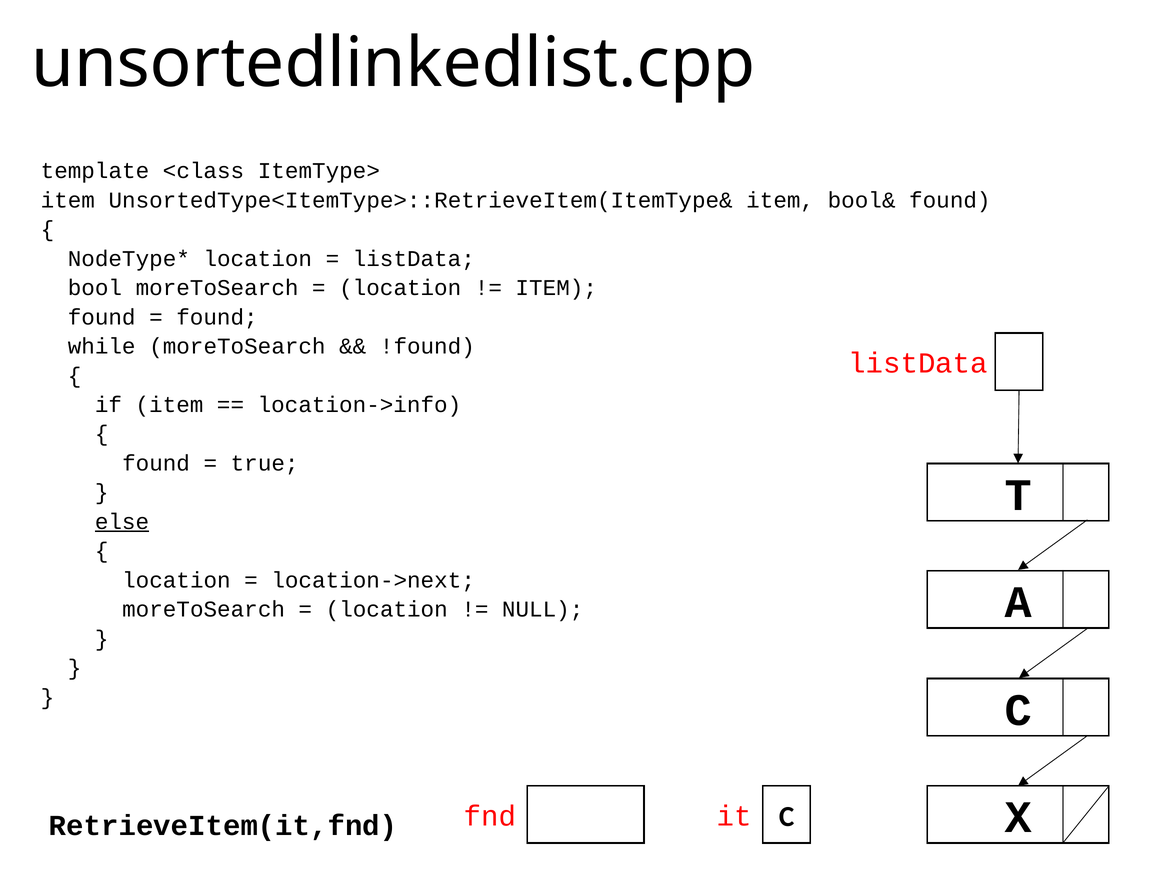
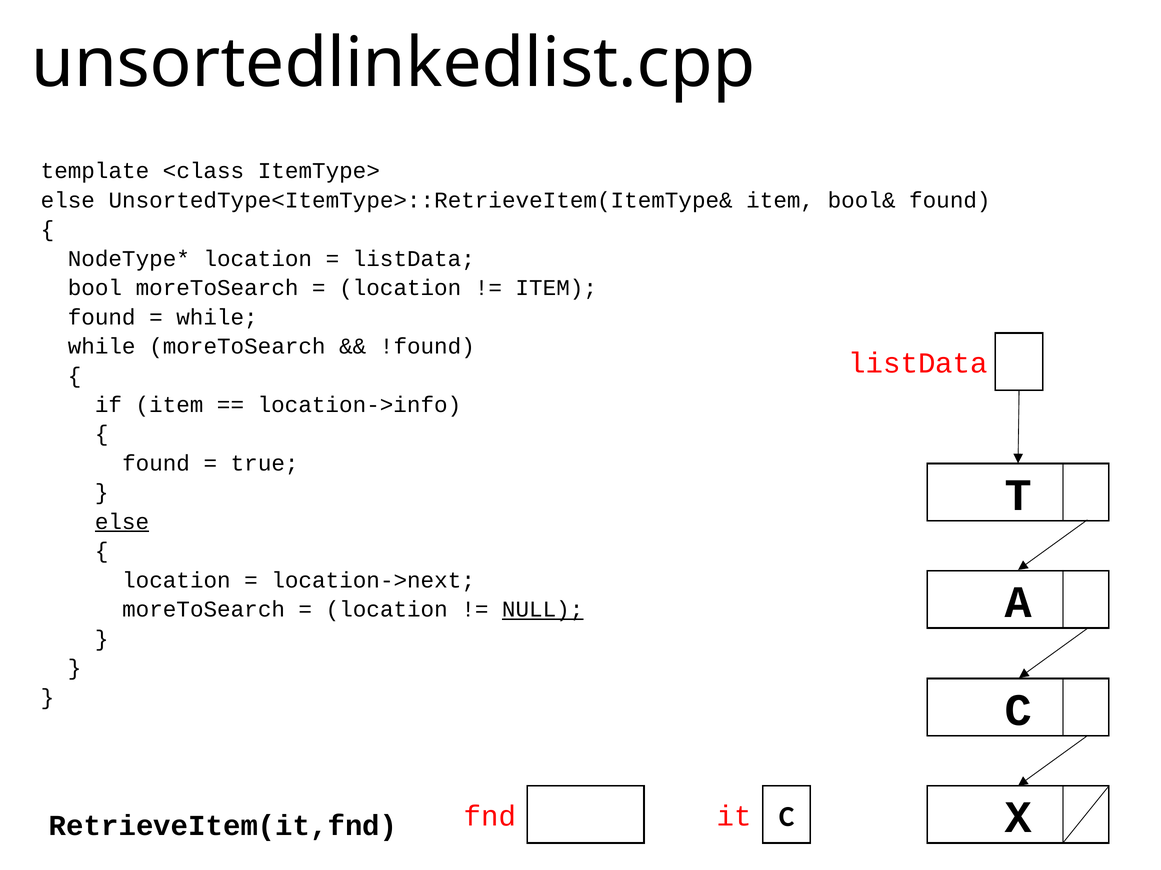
item: item -> else (68, 200)
found: found -> while (217, 317)
NULL underline: none -> present (543, 610)
